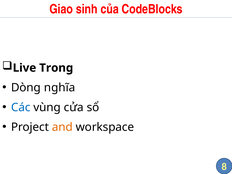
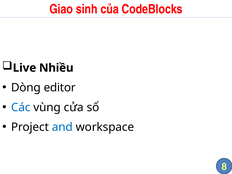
Trong: Trong -> Nhiều (56, 68)
nghĩa: nghĩa -> editor (60, 88)
and colour: orange -> blue (62, 127)
